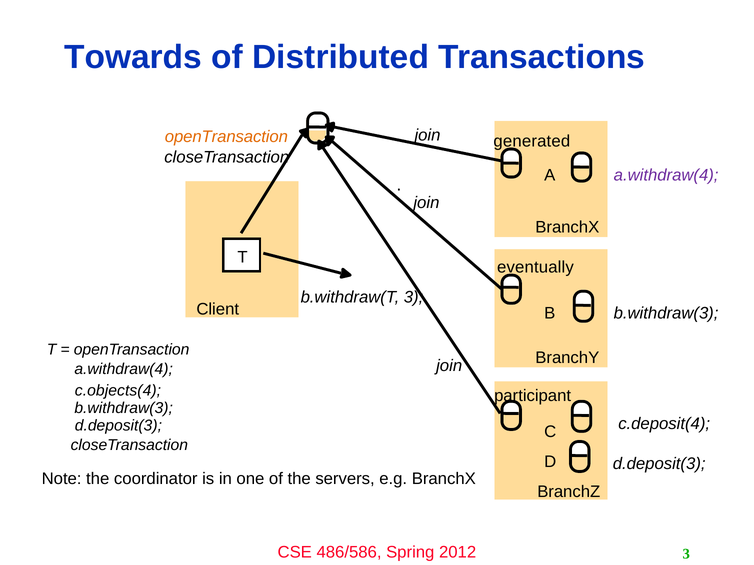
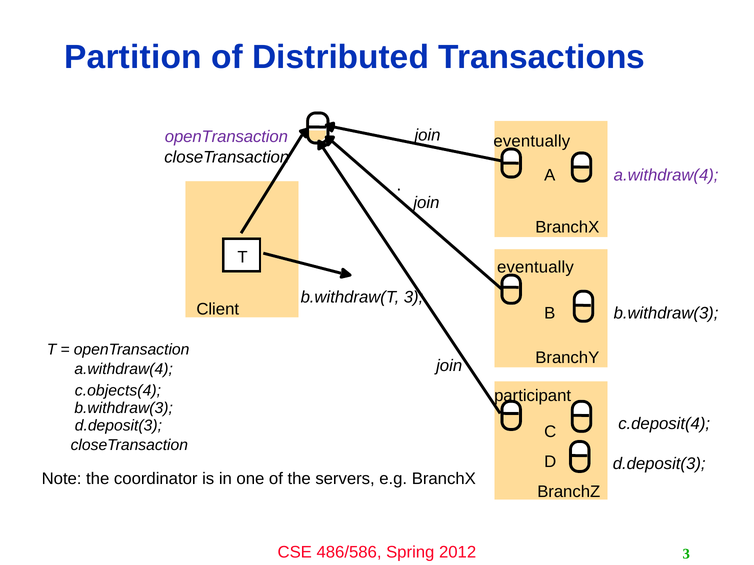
Towards: Towards -> Partition (133, 57)
openTransaction colour: orange -> purple (226, 137)
generated: generated -> eventually (532, 141)
